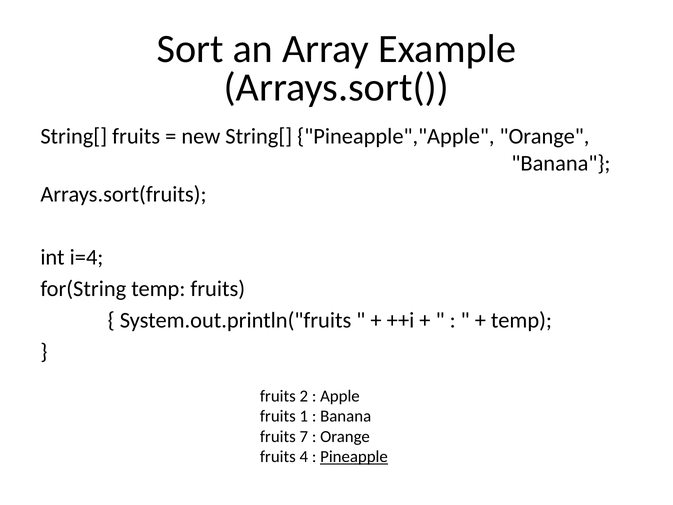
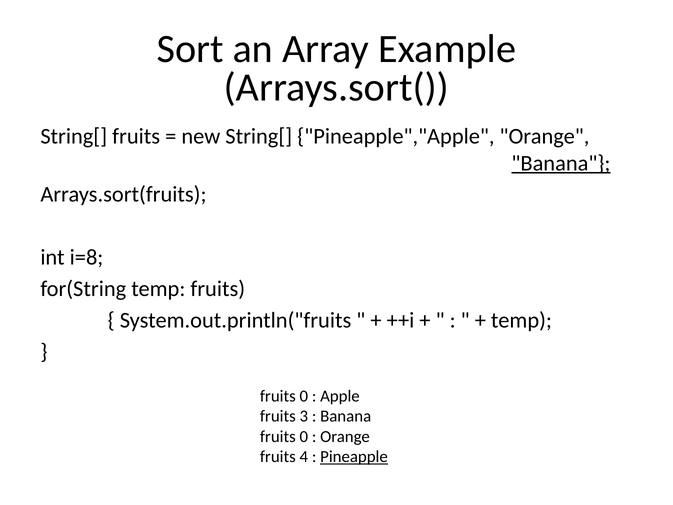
Banana underline: none -> present (561, 163)
i=4: i=4 -> i=8 (87, 257)
2: 2 -> 0 (304, 396)
1: 1 -> 3 (304, 416)
7: 7 -> 0 (304, 436)
